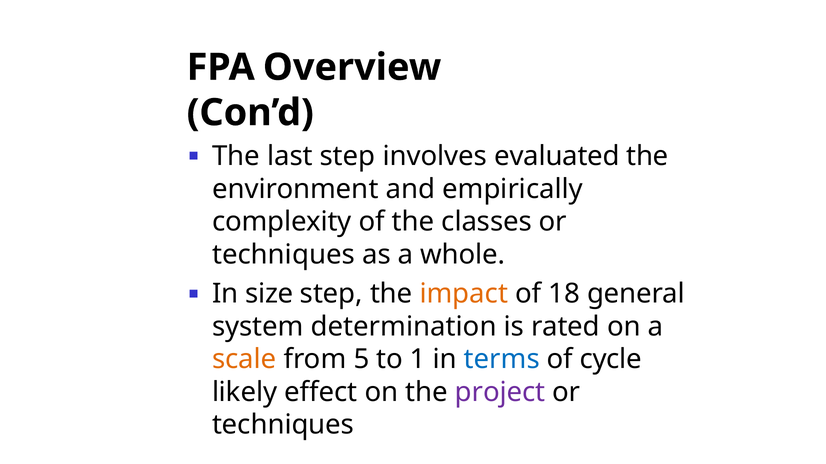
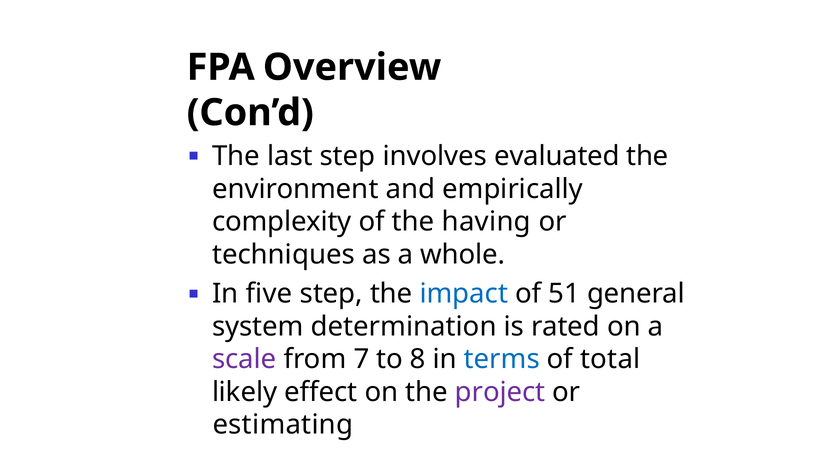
classes: classes -> having (486, 222)
size: size -> five (269, 294)
impact colour: orange -> blue (464, 294)
18: 18 -> 51 (564, 294)
scale colour: orange -> purple (244, 360)
5: 5 -> 7 (361, 360)
1: 1 -> 8 (418, 360)
cycle: cycle -> total (610, 360)
techniques: techniques -> estimating (283, 425)
